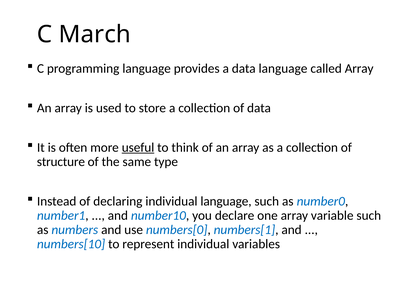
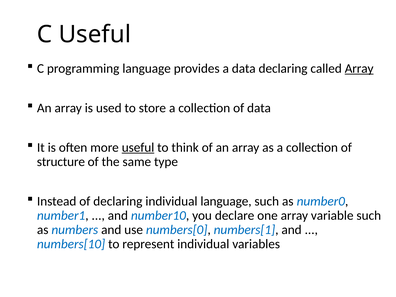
C March: March -> Useful (95, 34)
data language: language -> declaring (283, 68)
Array underline: none -> present (359, 68)
